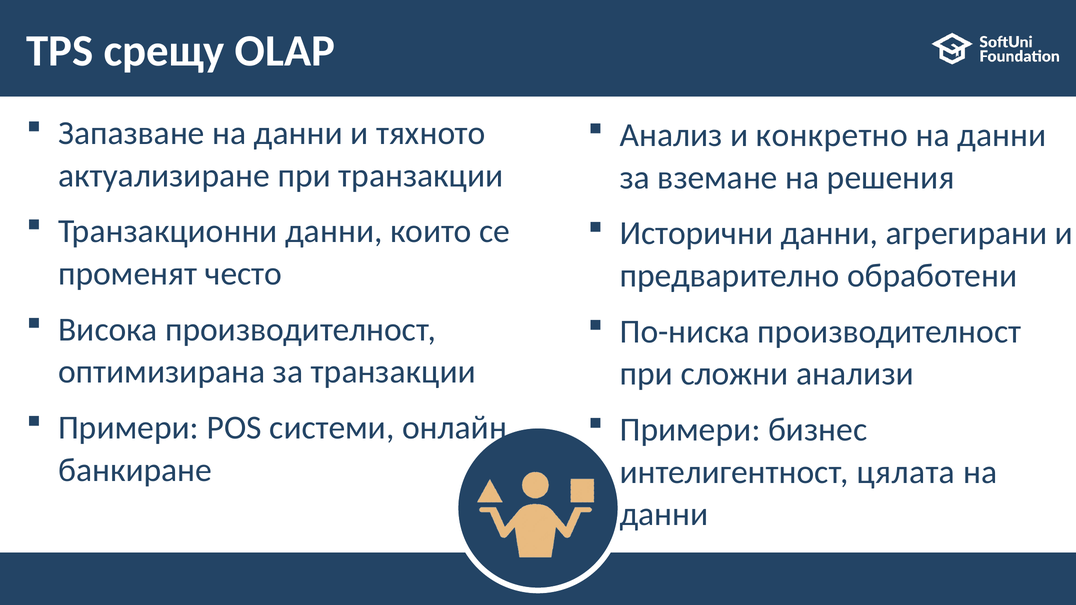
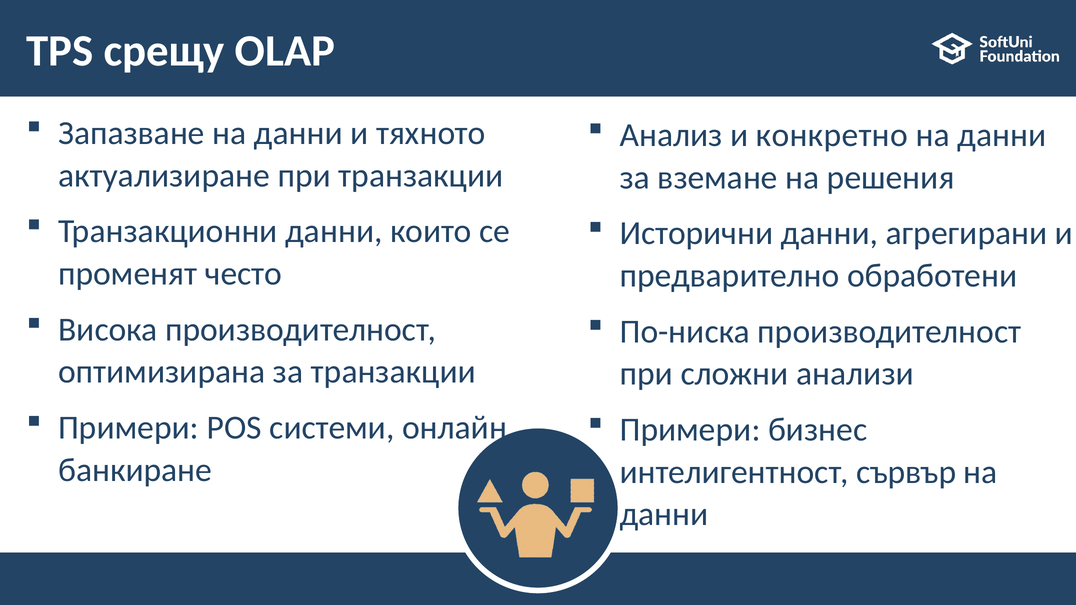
цялата: цялата -> сървър (906, 472)
